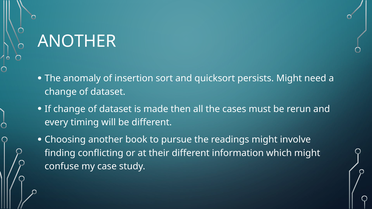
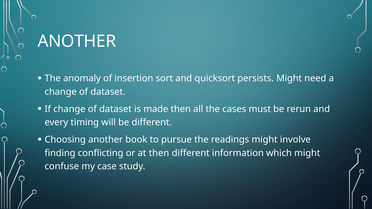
at their: their -> then (159, 153)
